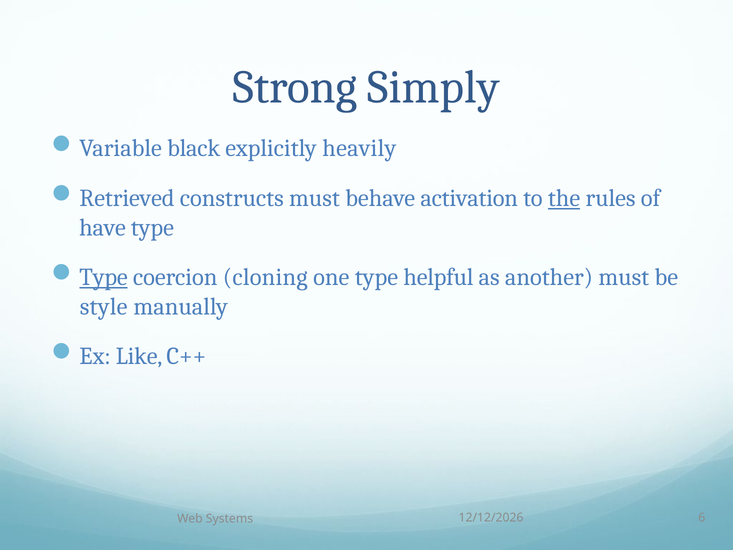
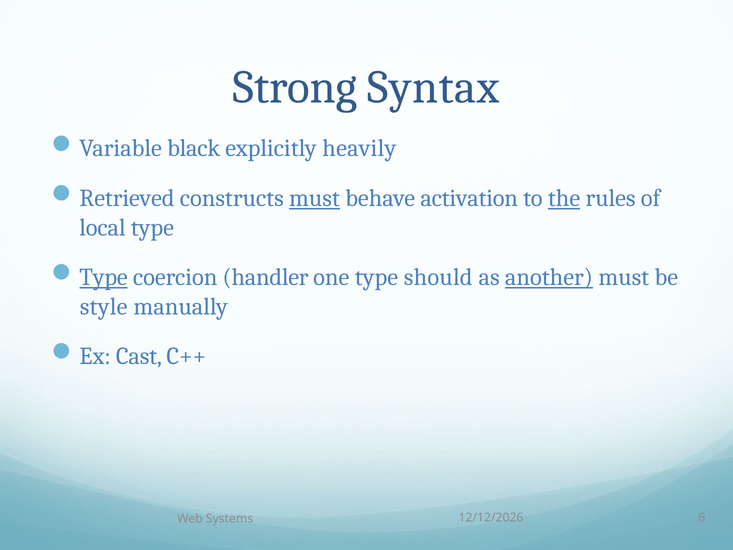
Simply: Simply -> Syntax (433, 87)
must underline: none -> present (314, 198)
have: have -> local (102, 227)
cloning: cloning -> handler (266, 277)
helpful: helpful -> should (438, 277)
another underline: none -> present (549, 277)
Like: Like -> Cast (139, 356)
